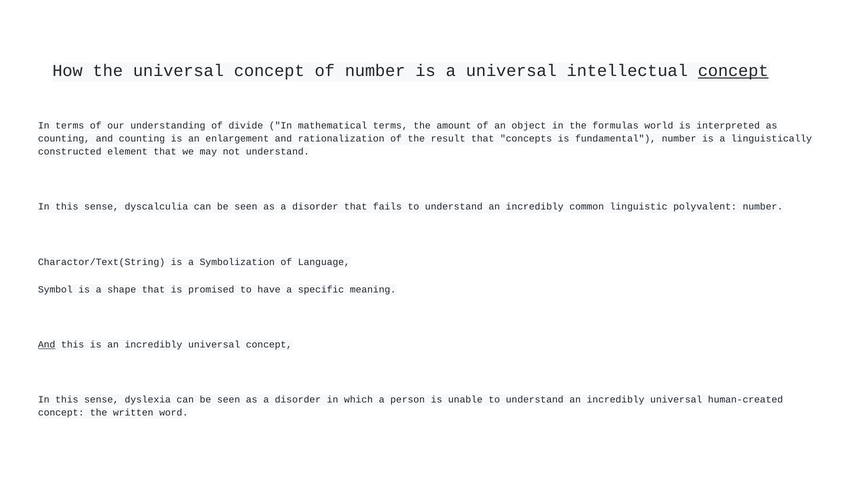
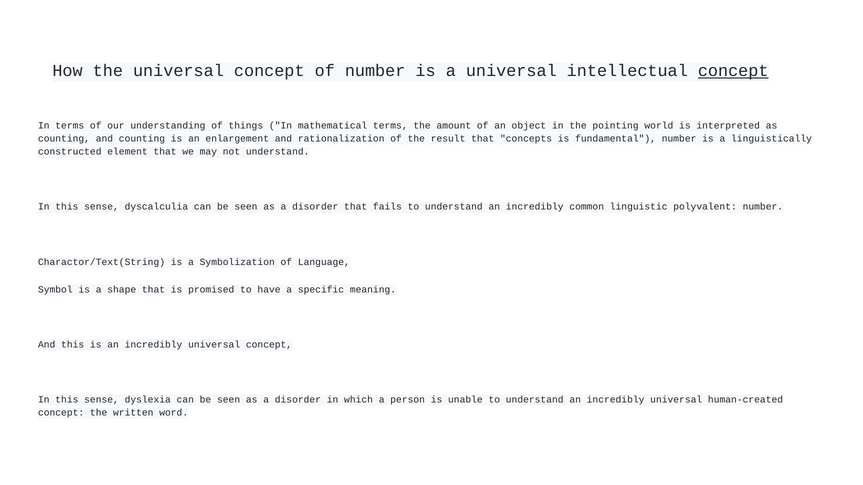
divide: divide -> things (246, 126)
formulas: formulas -> pointing (616, 126)
And underline: present -> none (47, 345)
